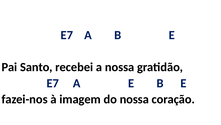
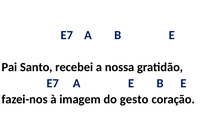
do nossa: nossa -> gesto (134, 99)
